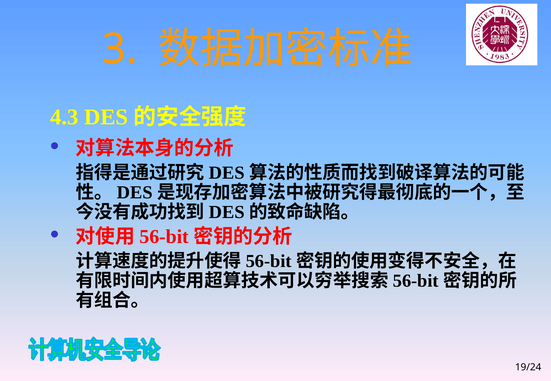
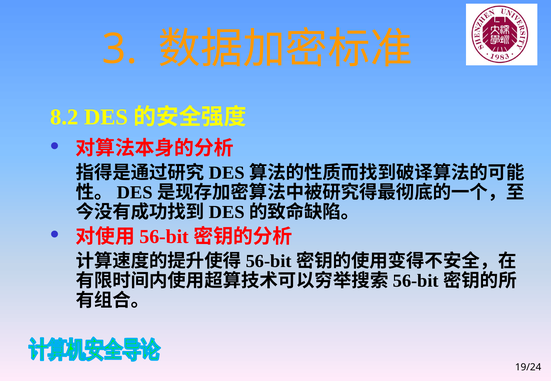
4.3: 4.3 -> 8.2 (64, 117)
